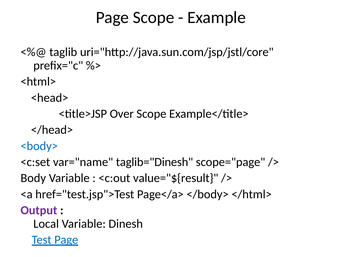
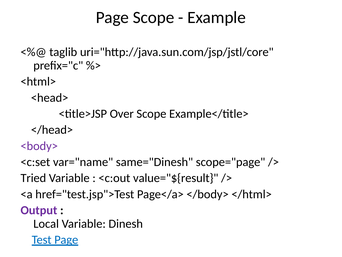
<body> colour: blue -> purple (39, 146)
taglib="Dinesh: taglib="Dinesh -> same="Dinesh (154, 162)
Body: Body -> Tried (33, 178)
